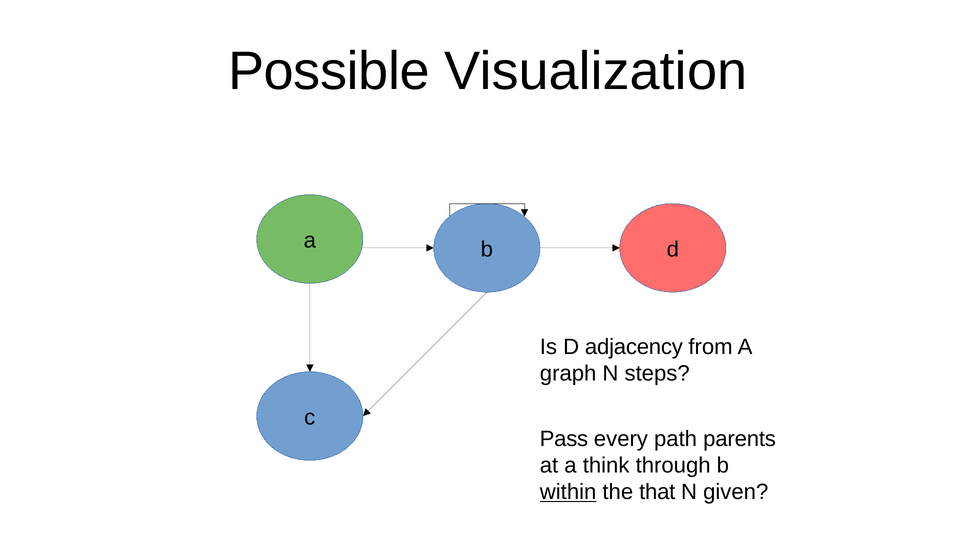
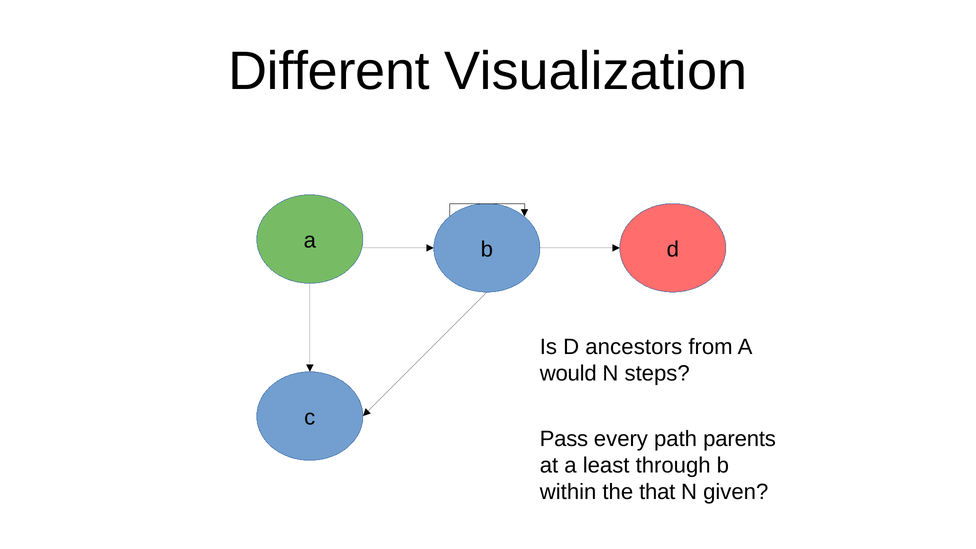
Possible: Possible -> Different (329, 71)
adjacency: adjacency -> ancestors (634, 347)
graph: graph -> would (568, 373)
think: think -> least (606, 465)
within underline: present -> none (568, 492)
